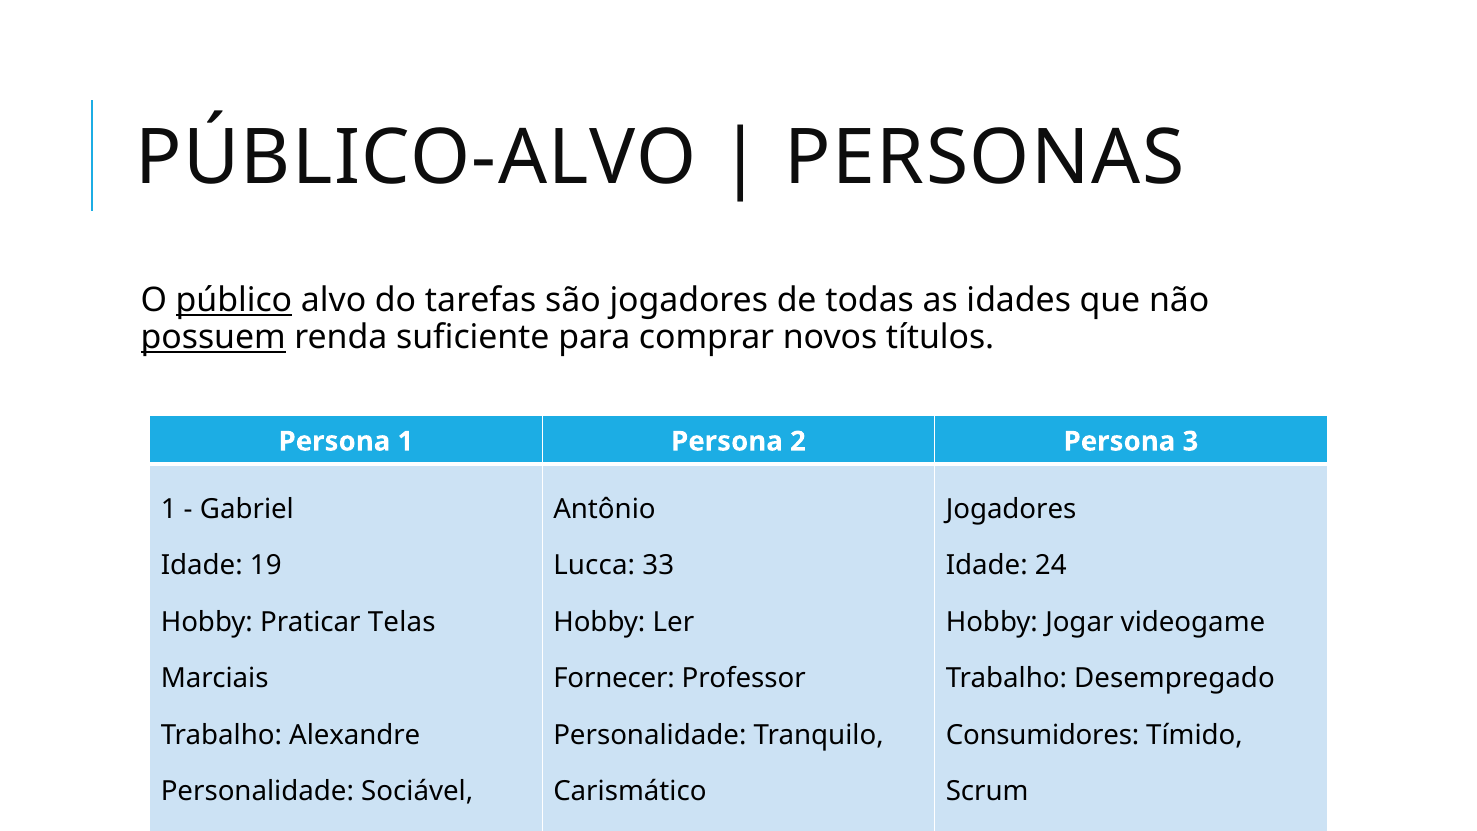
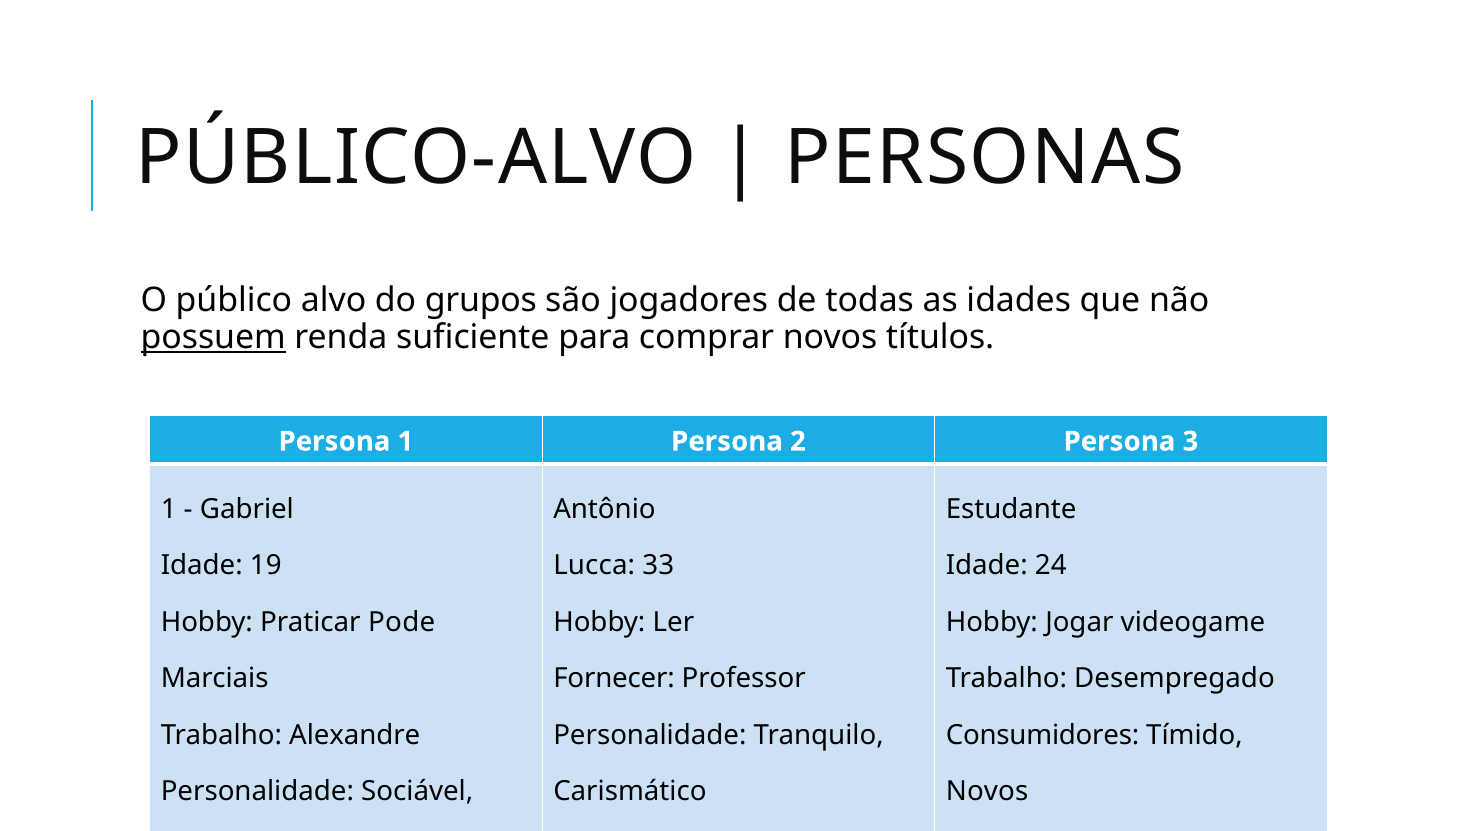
público underline: present -> none (234, 301)
tarefas: tarefas -> grupos (481, 301)
Jogadores: Jogadores -> Estudante (1011, 509)
Telas: Telas -> Pode (402, 622)
Scrum: Scrum -> Novos (987, 792)
